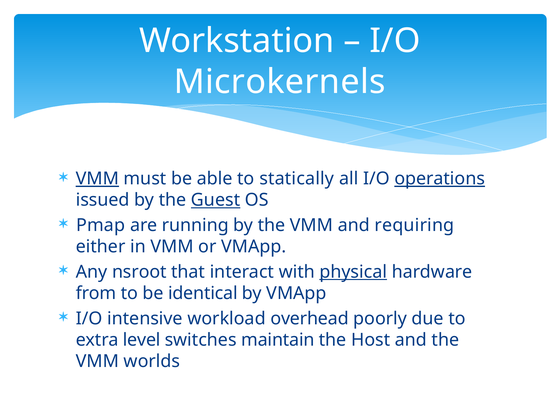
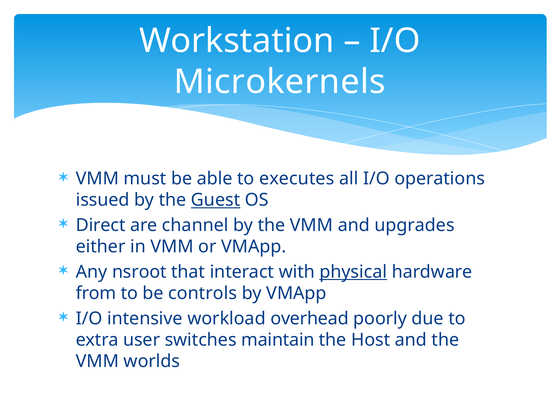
VMM underline: present -> none (97, 179)
statically: statically -> executes (297, 179)
operations underline: present -> none (440, 179)
Pmap: Pmap -> Direct (101, 225)
running: running -> channel (195, 225)
requiring: requiring -> upgrades (415, 225)
identical: identical -> controls (203, 293)
level: level -> user (142, 340)
